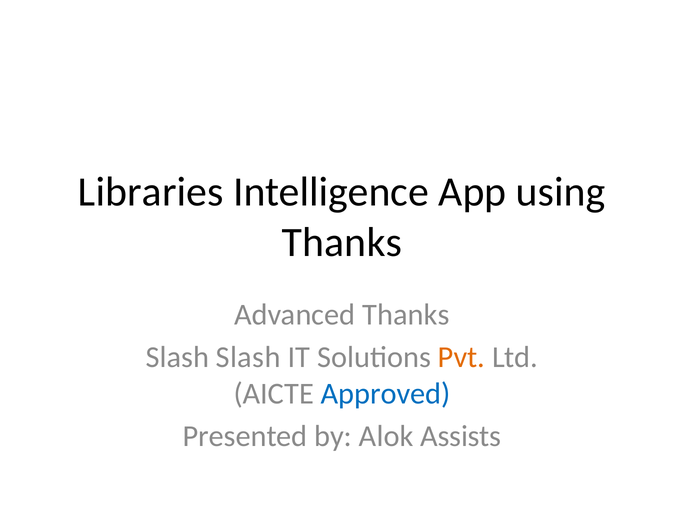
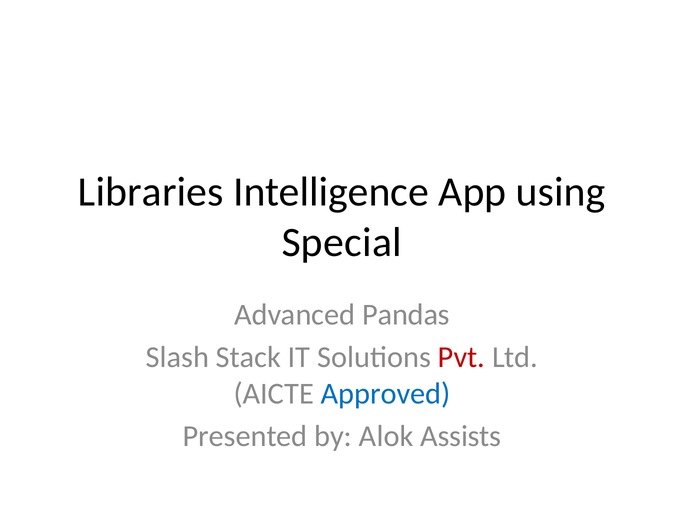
Thanks: Thanks -> Special (342, 242)
Advanced Thanks: Thanks -> Pandas (406, 314)
Slash Slash: Slash -> Stack (248, 357)
Pvt colour: orange -> red (461, 357)
